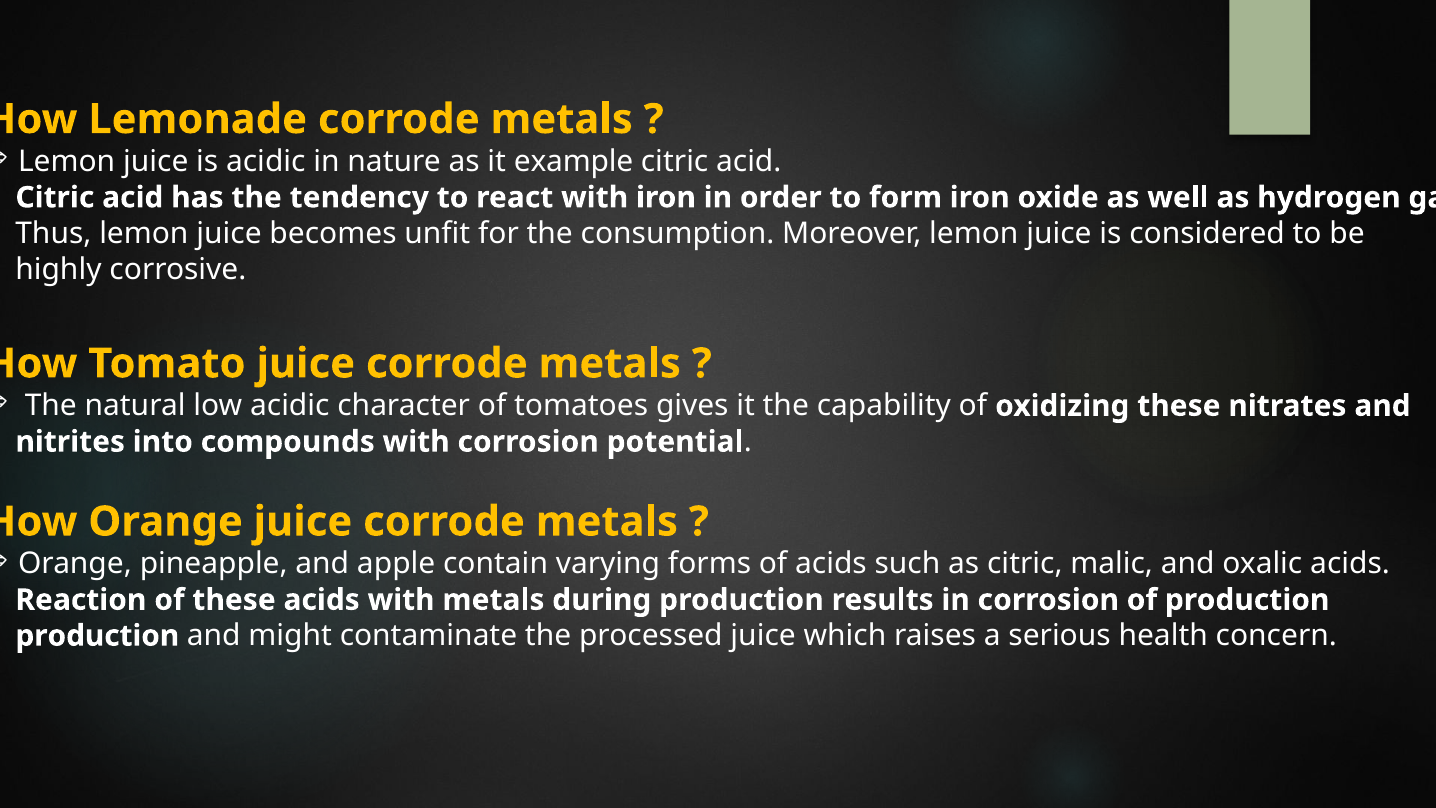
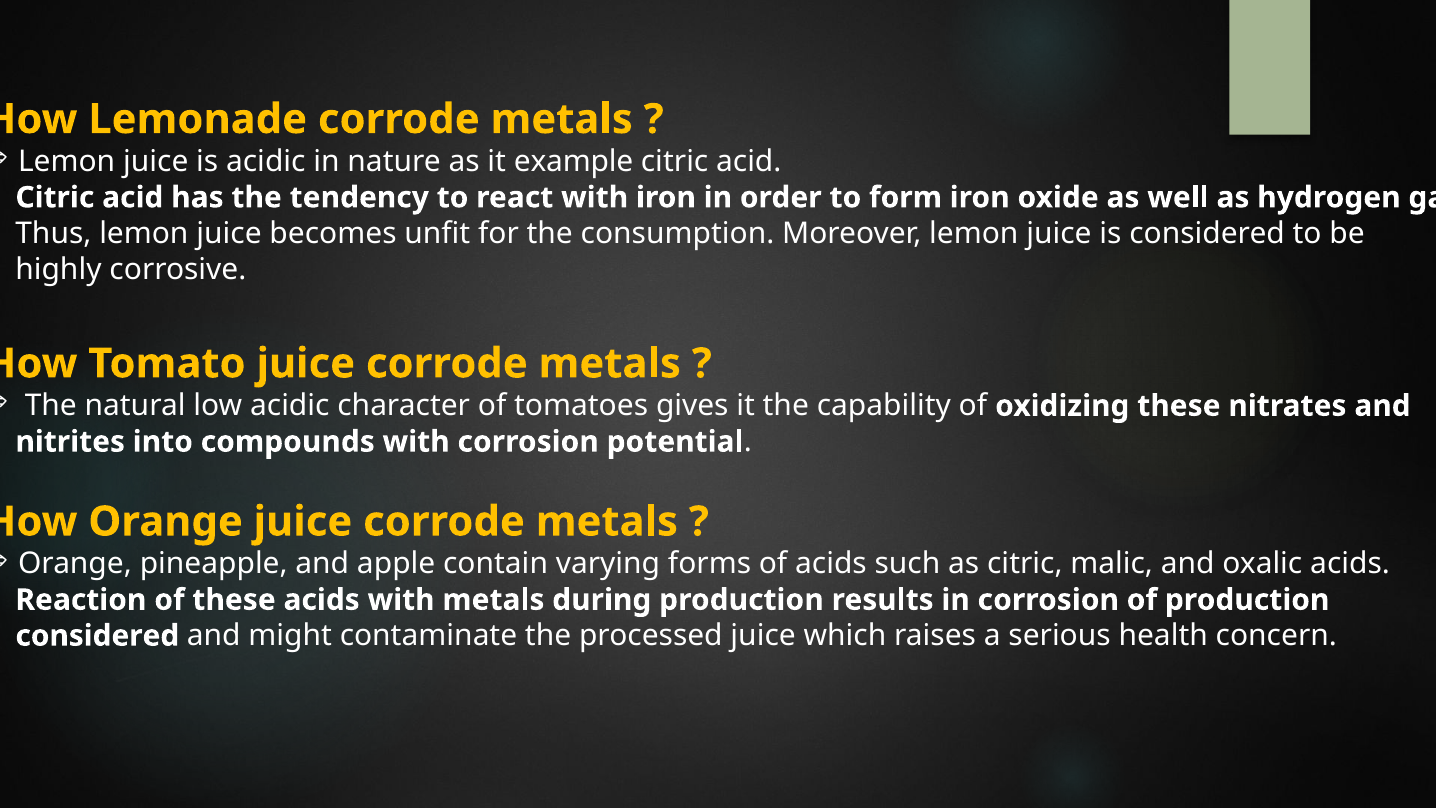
production: production -> considered (97, 636)
